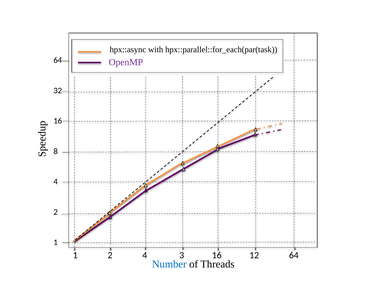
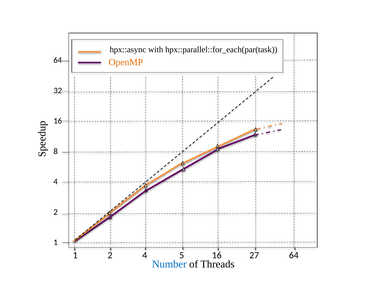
OpenMP colour: purple -> orange (126, 62)
3: 3 -> 5 (182, 255)
12: 12 -> 27 (254, 255)
